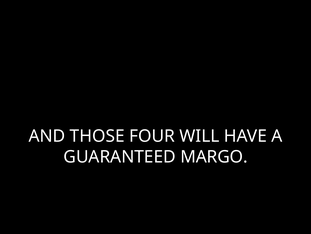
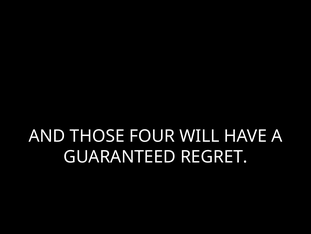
MARGO: MARGO -> REGRET (214, 156)
